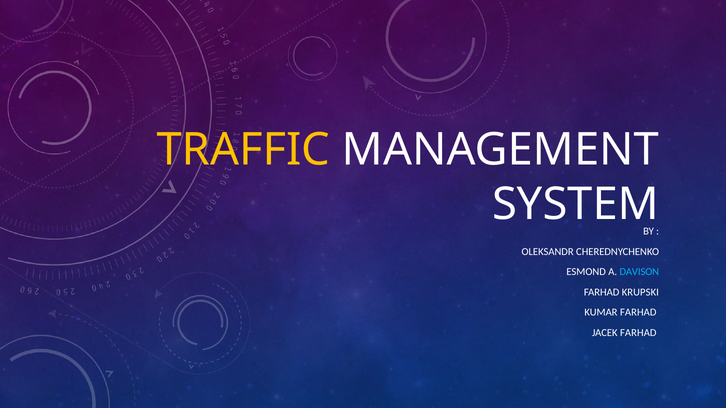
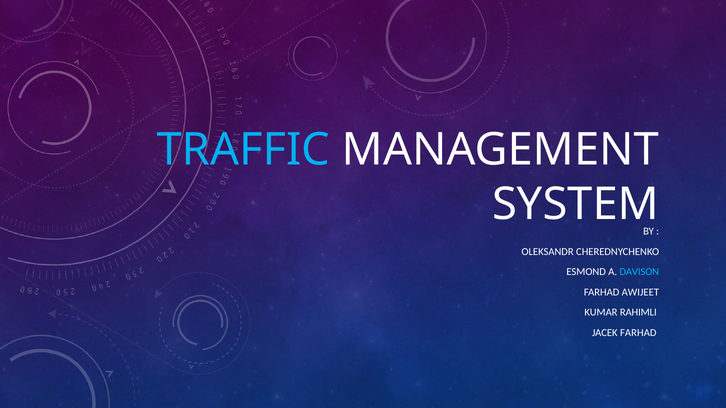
TRAFFIC colour: yellow -> light blue (243, 150)
KRUPSKI: KRUPSKI -> AWIJEET (640, 292)
KUMAR FARHAD: FARHAD -> RAHIMLI (638, 313)
